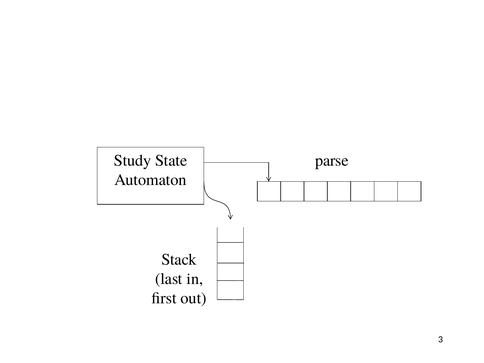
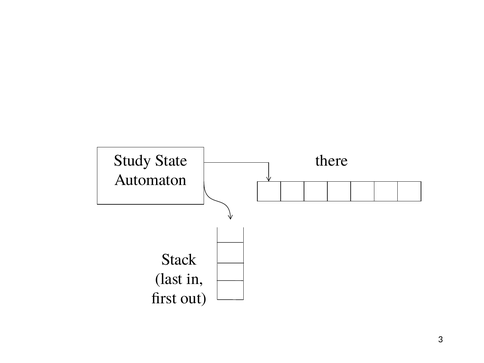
parse: parse -> there (332, 160)
